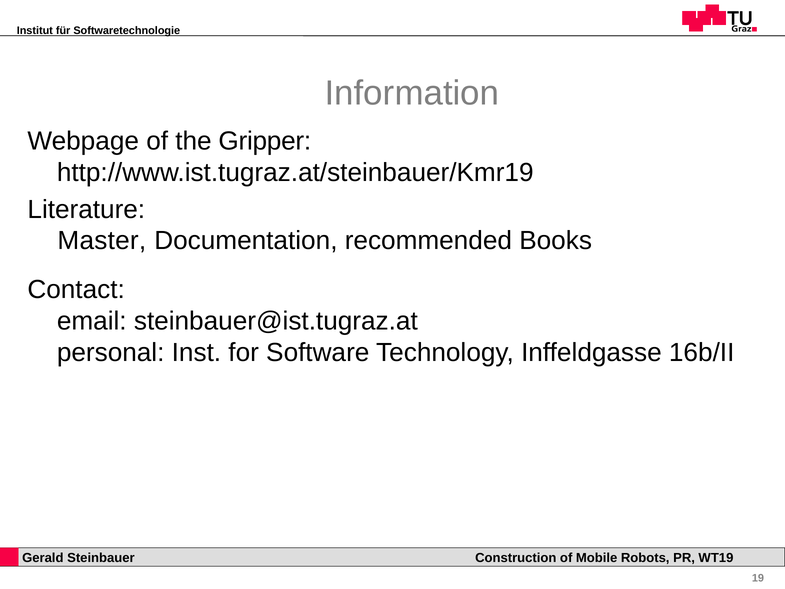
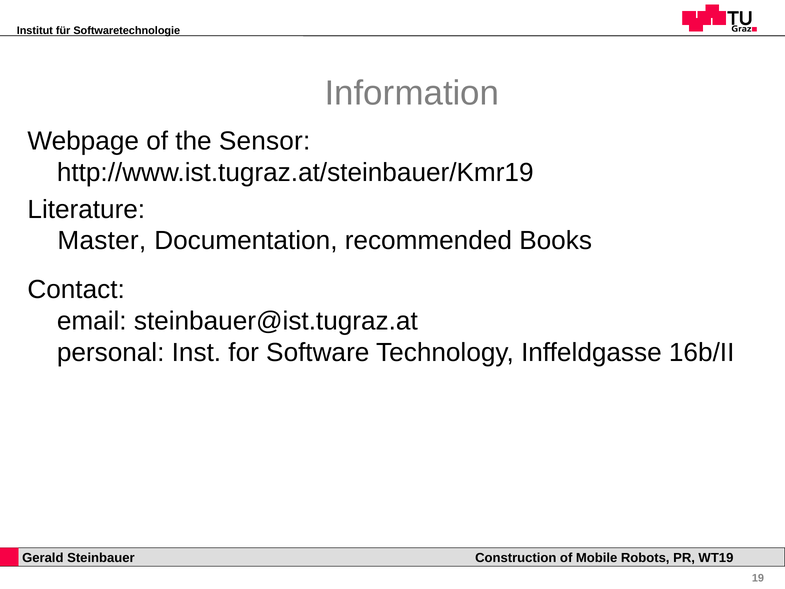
Gripper: Gripper -> Sensor (265, 141)
